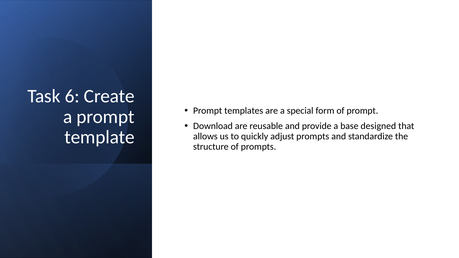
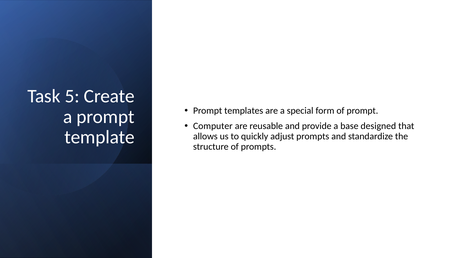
6: 6 -> 5 (72, 96)
Download: Download -> Computer (213, 126)
